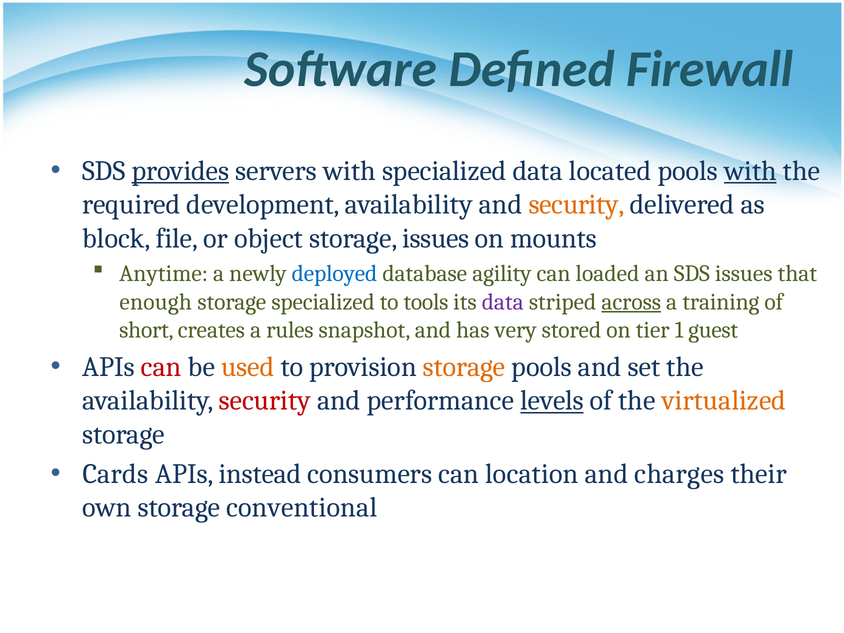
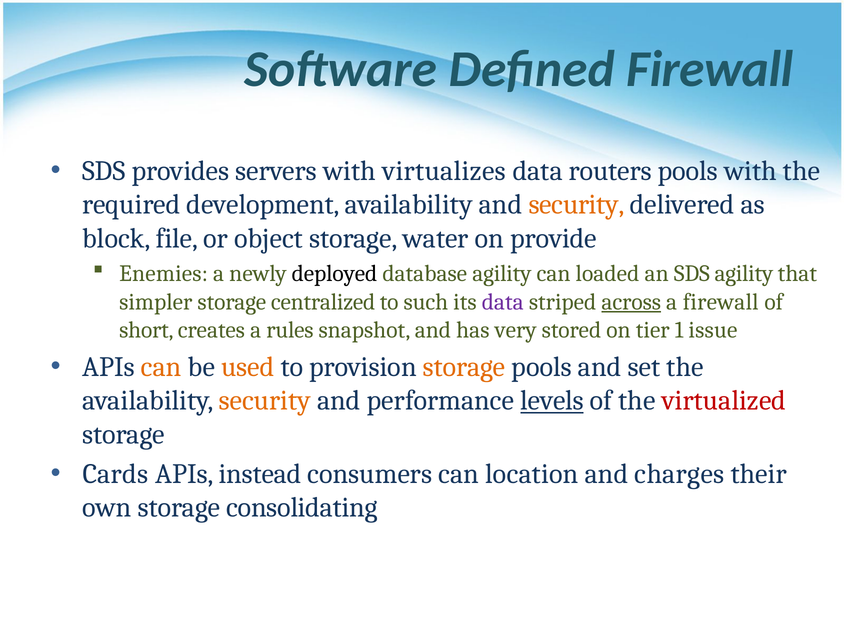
provides underline: present -> none (180, 171)
with specialized: specialized -> virtualizes (444, 171)
located: located -> routers (610, 171)
with underline: present -> none (750, 171)
storage issues: issues -> water (436, 238)
mounts: mounts -> provide (553, 238)
Anytime: Anytime -> Enemies (164, 274)
deployed colour: blue -> black (335, 274)
SDS issues: issues -> agility (744, 274)
enough: enough -> simpler (156, 302)
storage specialized: specialized -> centralized (323, 302)
tools: tools -> such (426, 302)
a training: training -> firewall (721, 302)
guest: guest -> issue (713, 330)
can colour: red -> orange (161, 367)
security colour: red -> orange (265, 401)
virtualized colour: orange -> red (724, 401)
conventional: conventional -> consolidating (302, 508)
